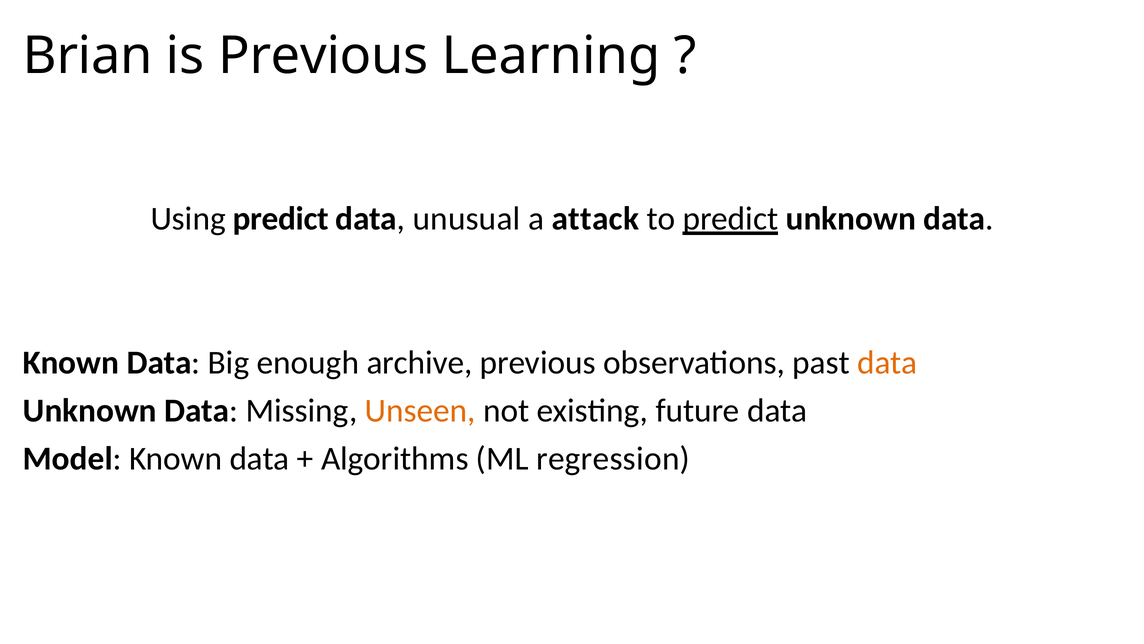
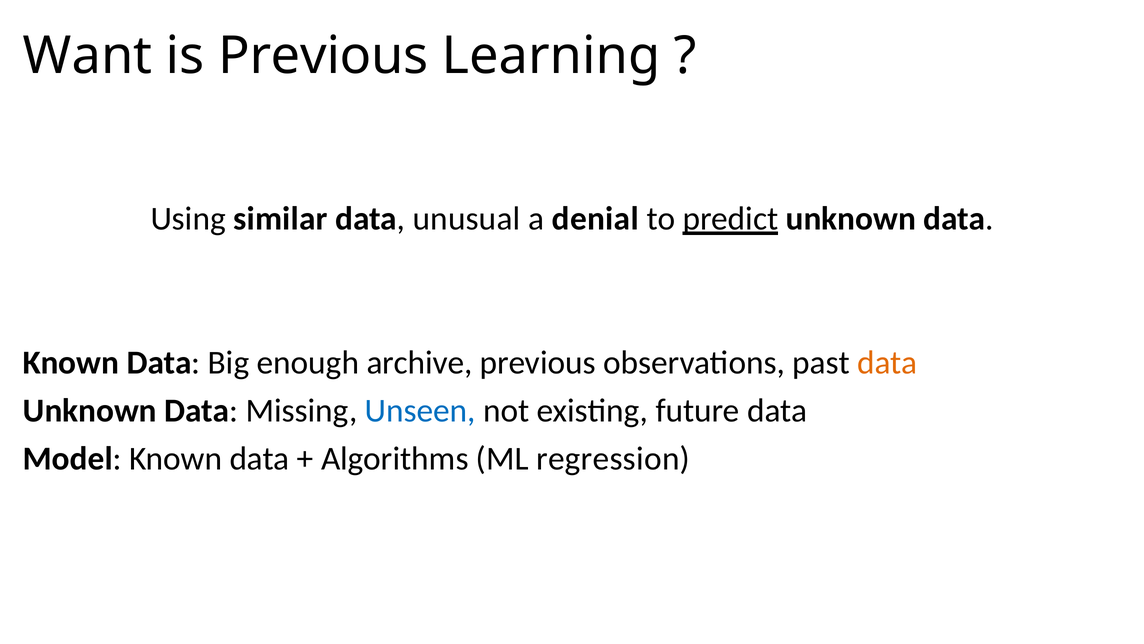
Brian: Brian -> Want (88, 56)
Using predict: predict -> similar (280, 219)
attack: attack -> denial (595, 219)
Unseen colour: orange -> blue (420, 410)
